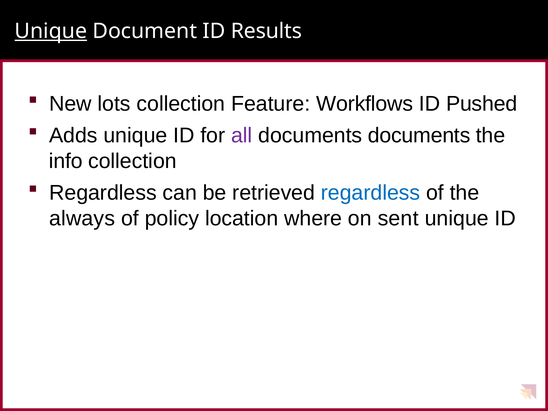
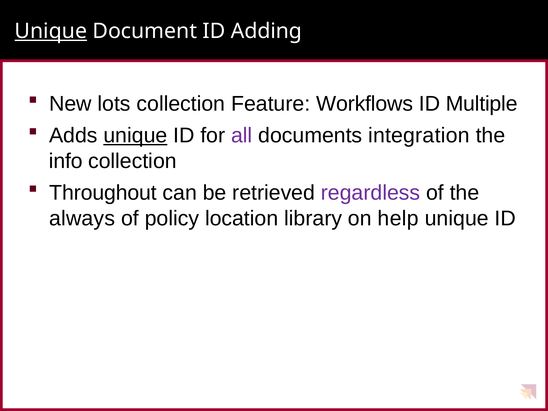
Results: Results -> Adding (266, 31)
Pushed: Pushed -> Multiple (482, 104)
unique underline: none -> present (135, 135)
documents documents: documents -> integration (419, 135)
Regardless: Regardless -> Throughout (103, 193)
regardless colour: blue -> purple (371, 193)
where: where -> library (313, 218)
sent: sent -> help (398, 218)
